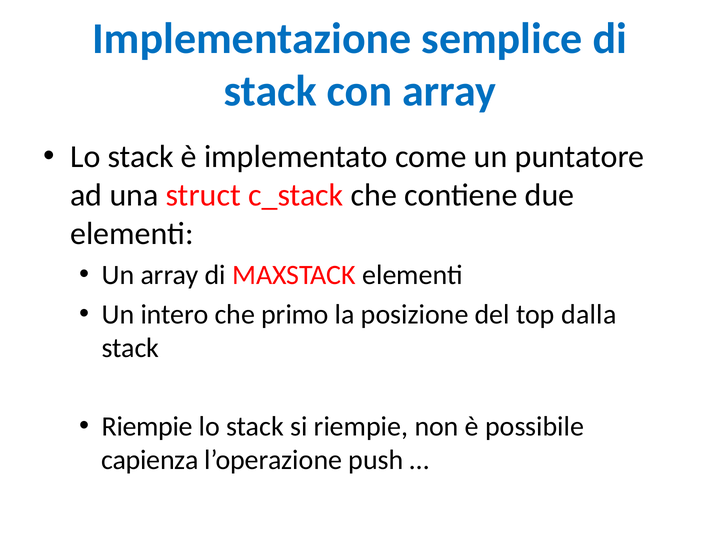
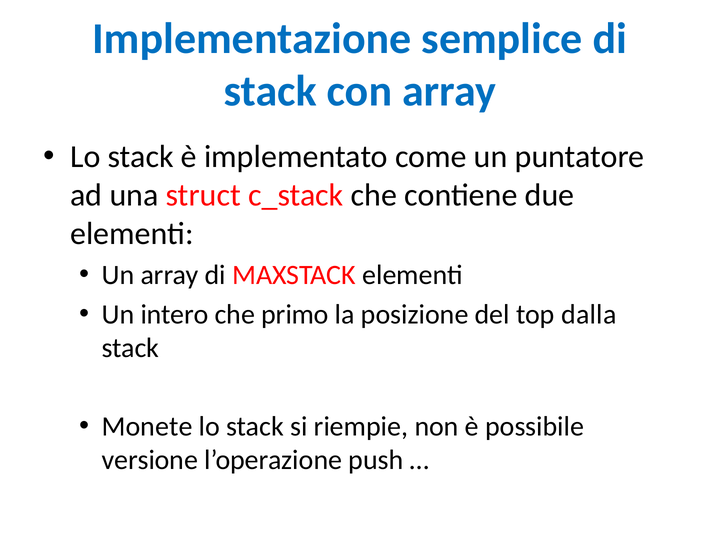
Riempie: Riempie -> Monete (147, 426)
capienza: capienza -> versione (150, 460)
